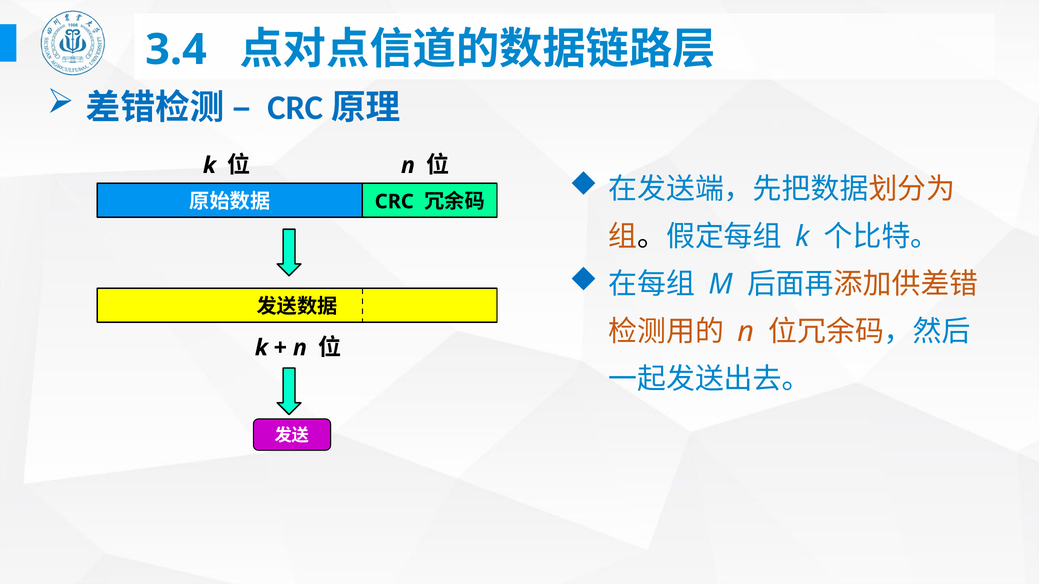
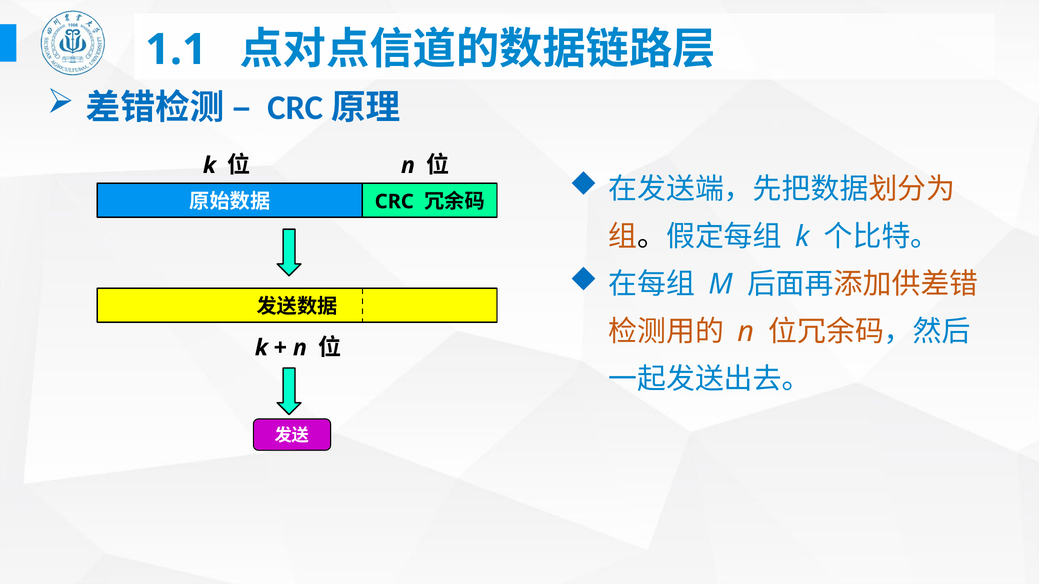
3.4: 3.4 -> 1.1 (176, 50)
